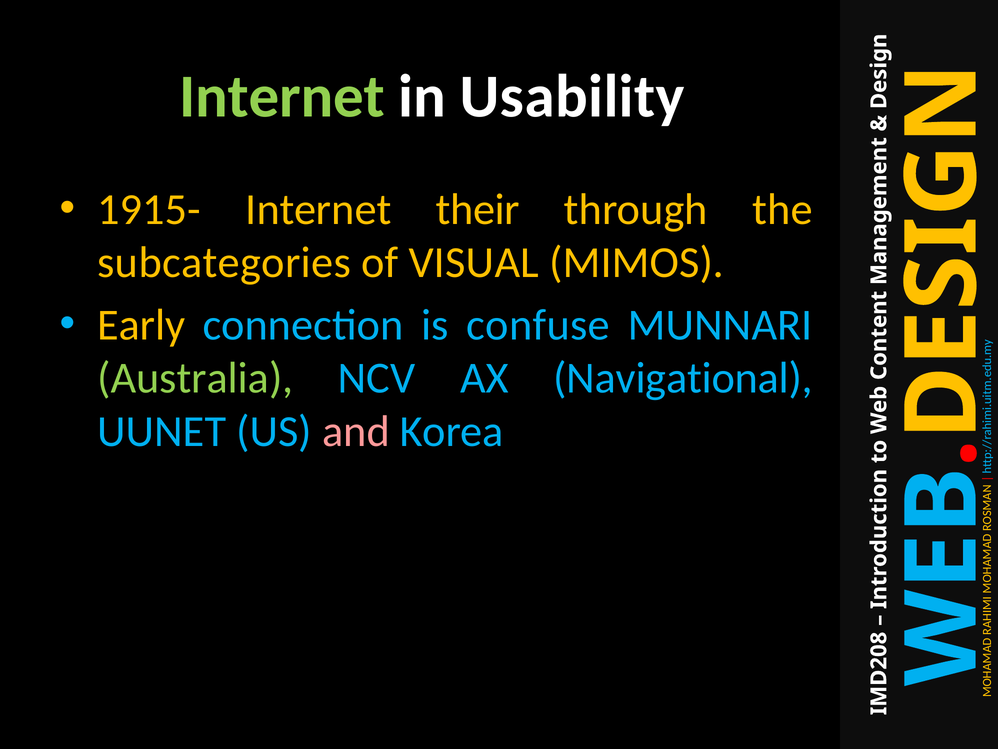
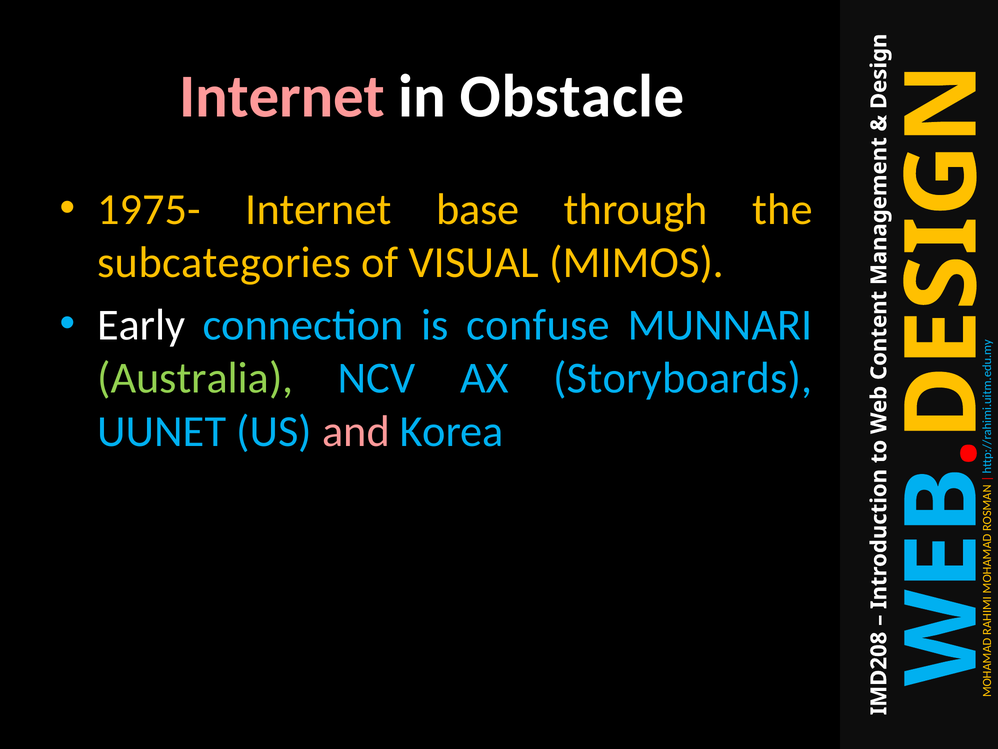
Internet colour: light green -> pink (282, 97)
Usability: Usability -> Obstacle (572, 97)
1915-: 1915- -> 1975- (149, 209)
their: their -> base (478, 209)
Early colour: yellow -> white (141, 325)
Navigational: Navigational -> Storyboards (683, 378)
